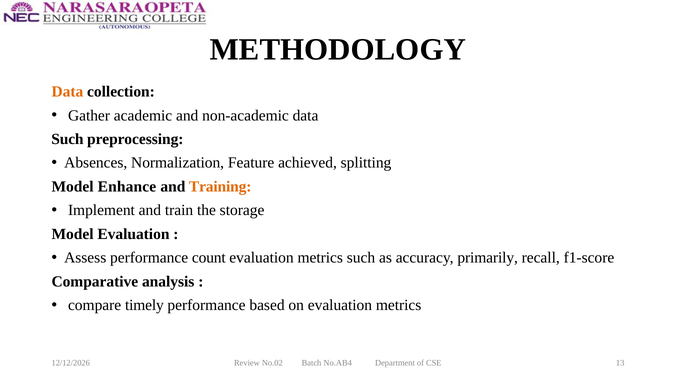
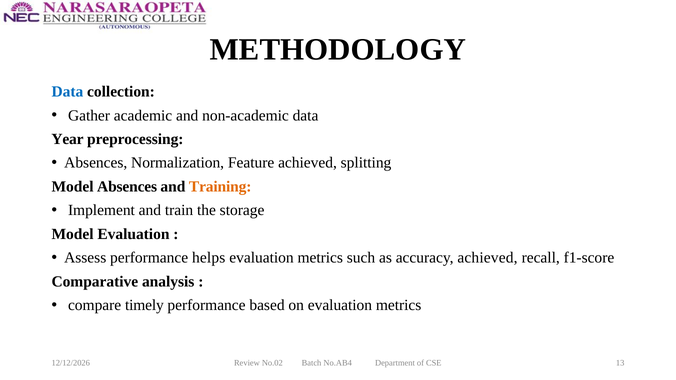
Data colour: orange -> blue (67, 92)
Such: Such -> Year (67, 139)
Model Enhance: Enhance -> Absences (127, 187)
count: count -> helps (209, 258)
accuracy primarily: primarily -> achieved (488, 258)
